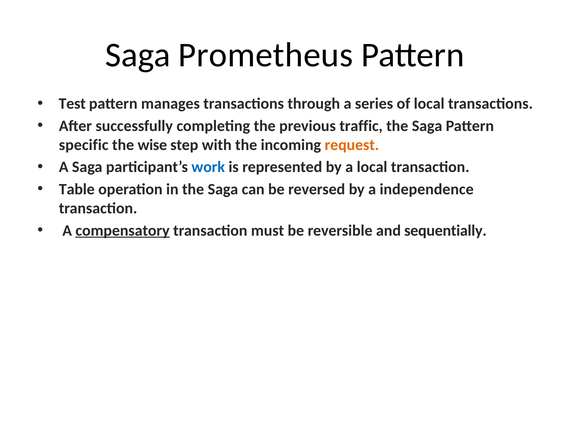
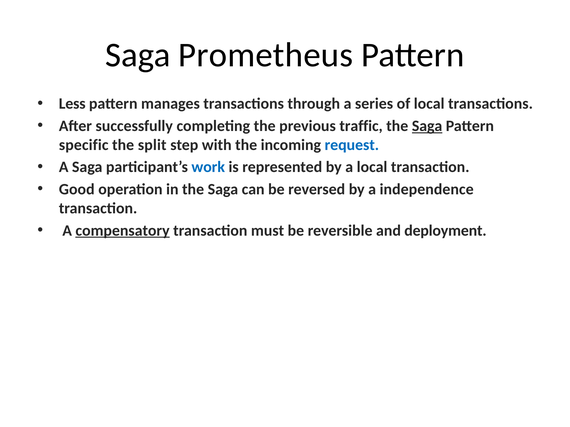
Test: Test -> Less (72, 104)
Saga underline: none -> present (427, 126)
wise: wise -> split (152, 145)
request colour: orange -> blue (352, 145)
Table: Table -> Good (77, 189)
sequentially: sequentially -> deployment (445, 231)
